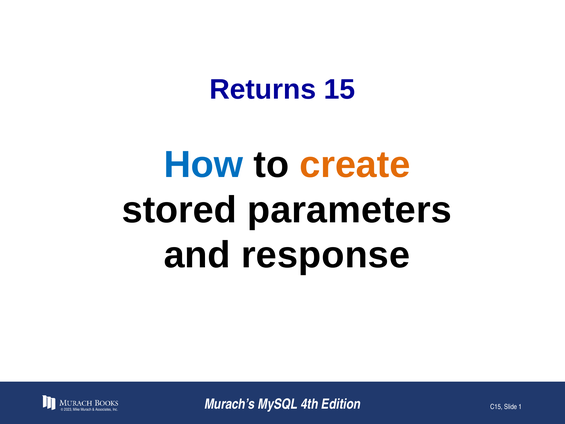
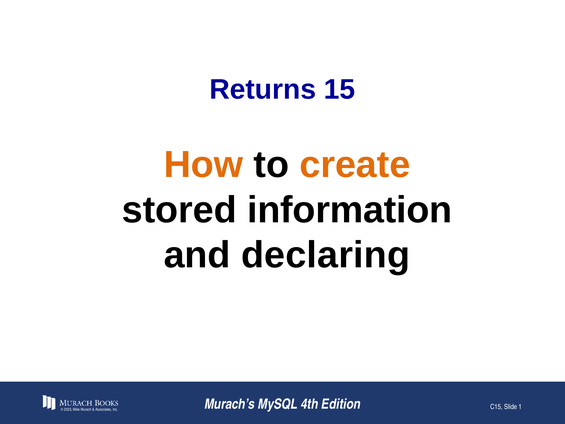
How colour: blue -> orange (203, 165)
parameters: parameters -> information (350, 210)
response: response -> declaring (326, 255)
